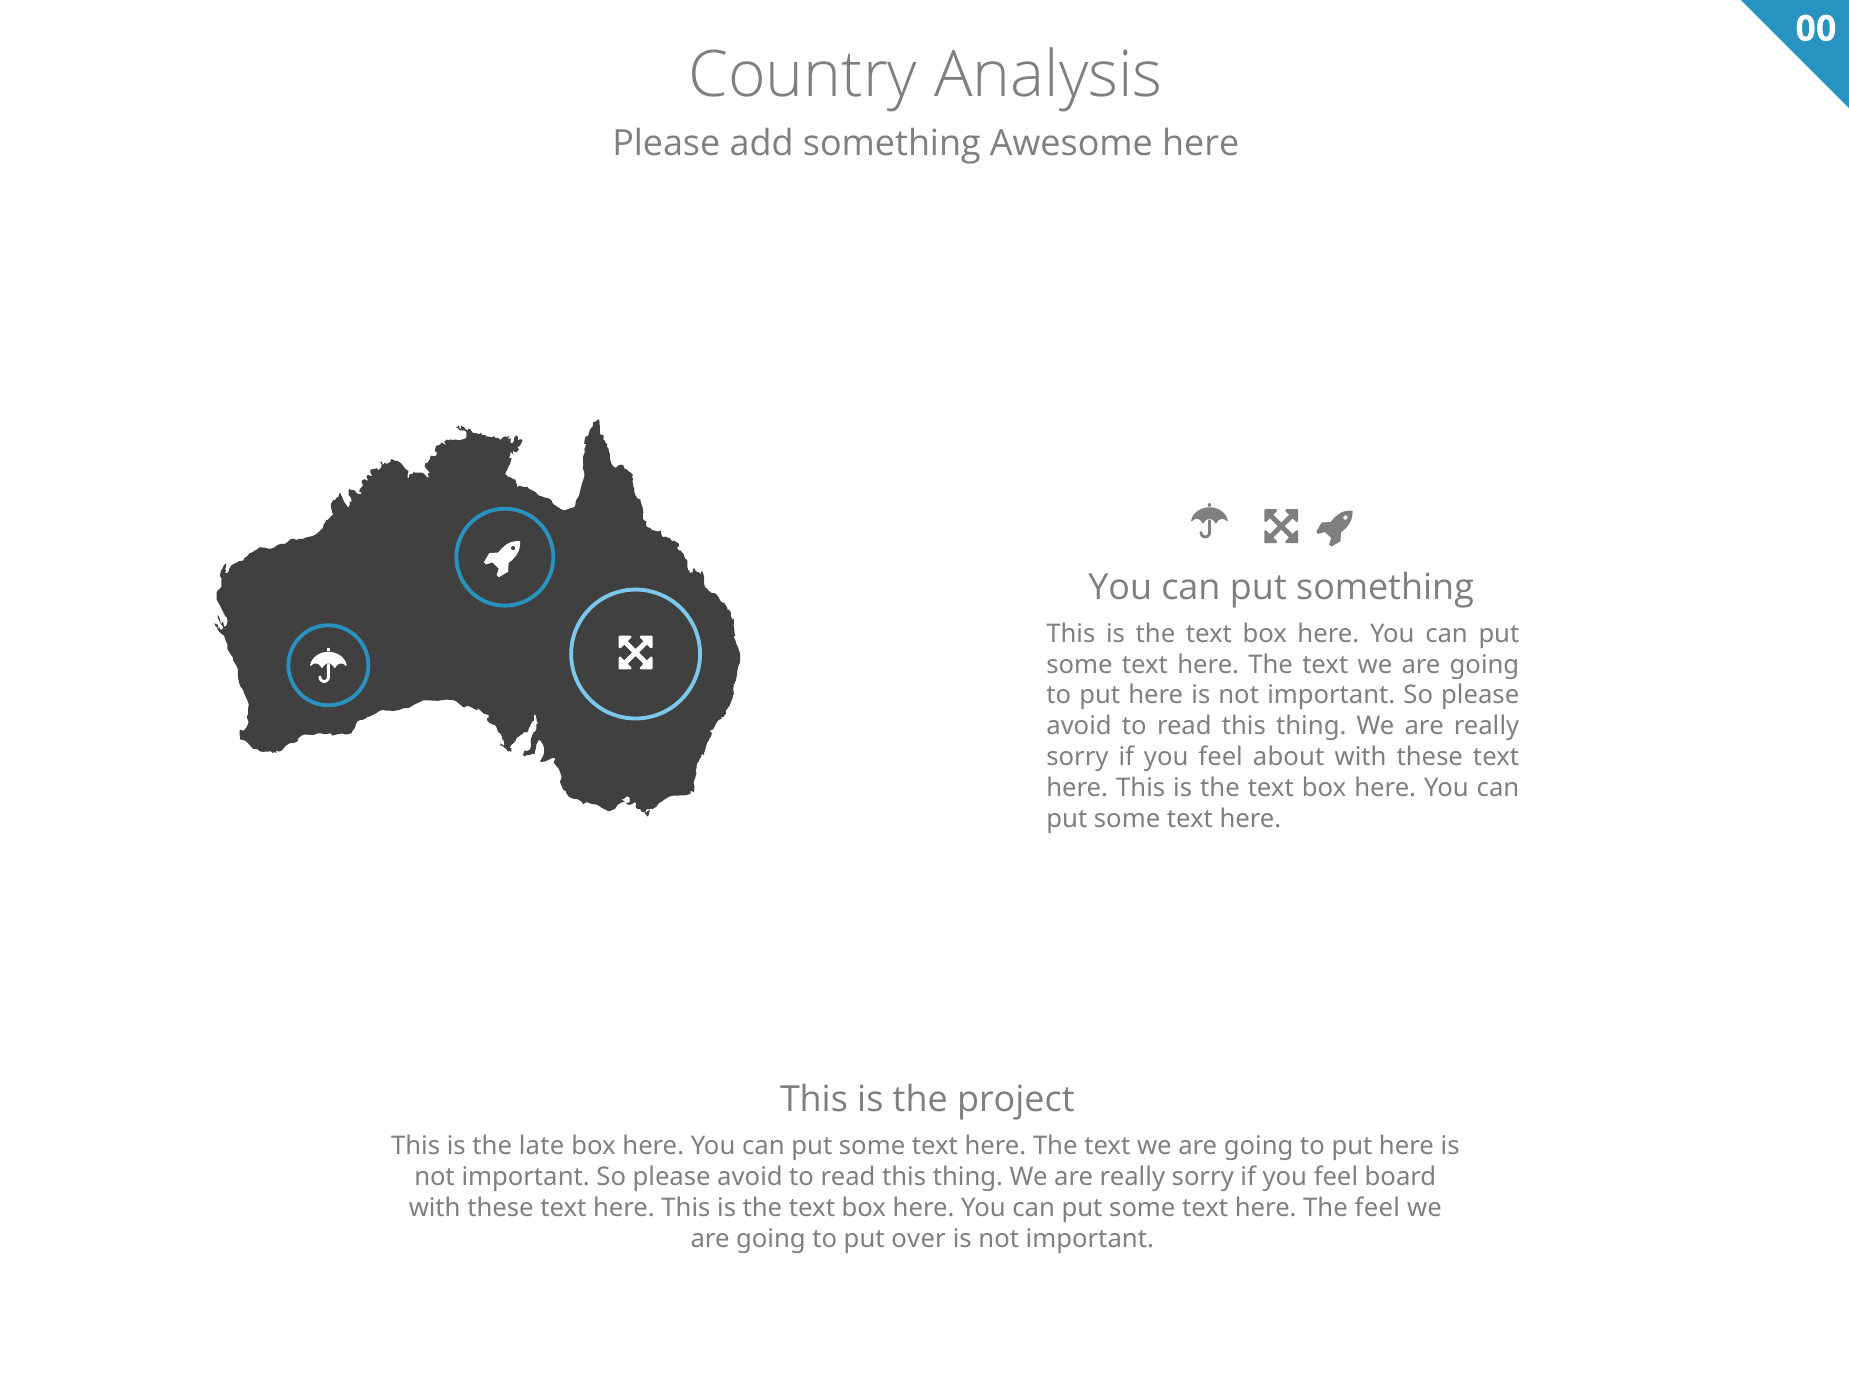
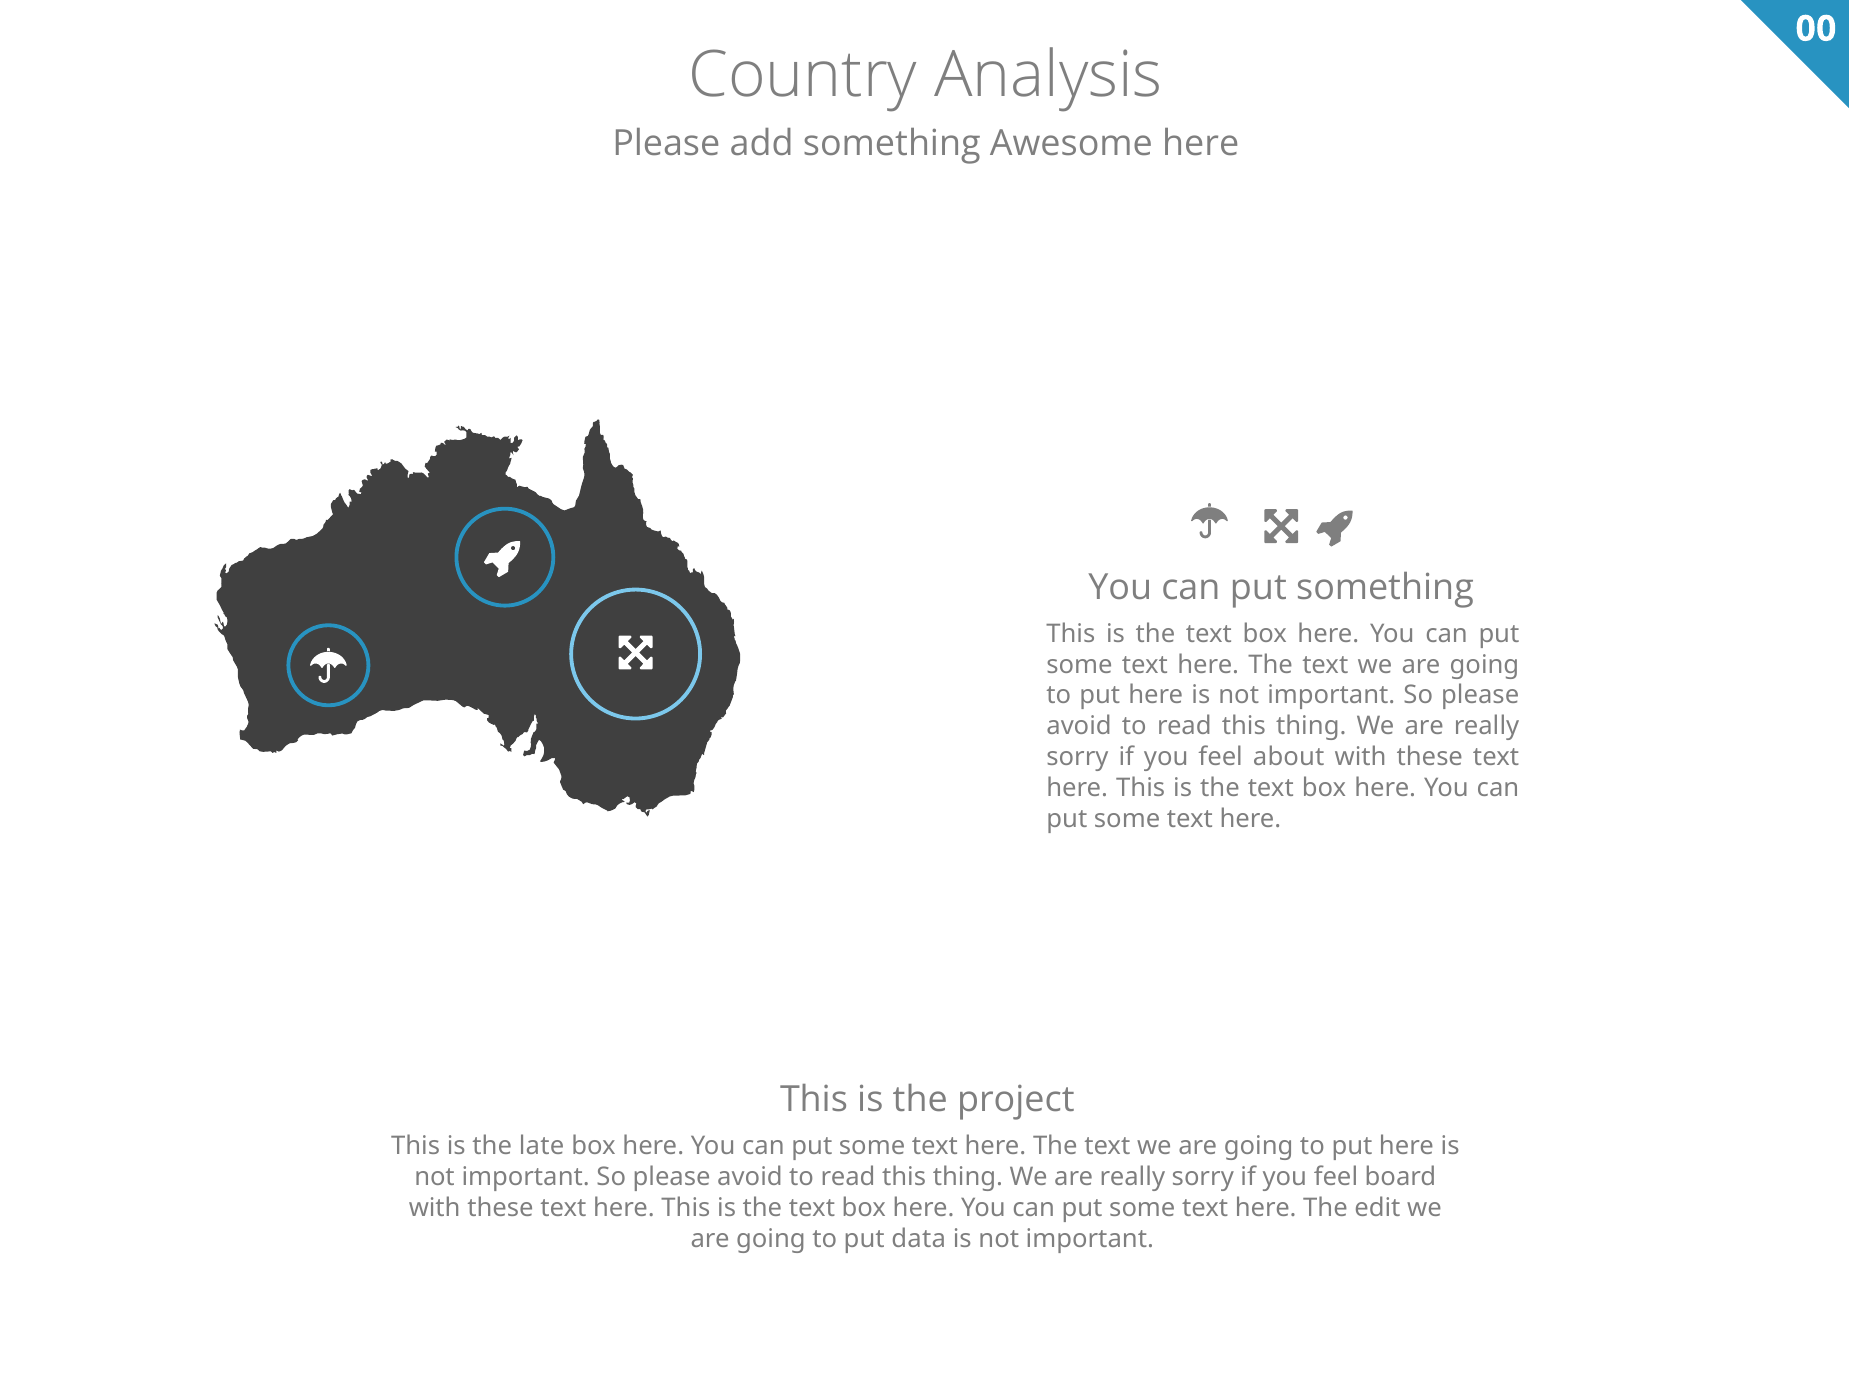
The feel: feel -> edit (1377, 1208)
over: over -> data (919, 1239)
